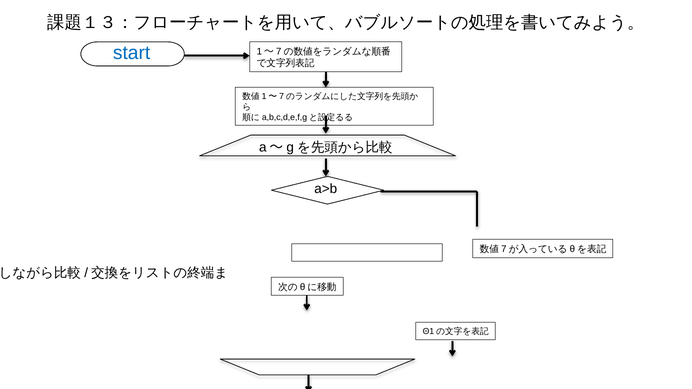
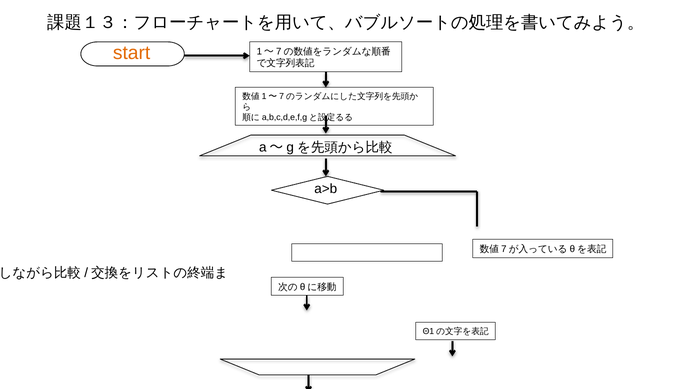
start colour: blue -> orange (132, 53)
